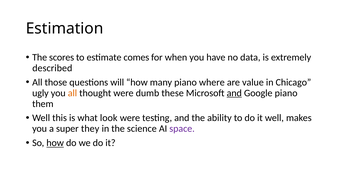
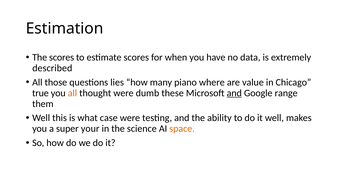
estimate comes: comes -> scores (136, 57)
will: will -> lies (117, 82)
ugly: ugly -> true (40, 93)
Google piano: piano -> range (286, 93)
look: look -> case (109, 118)
they: they -> your (90, 128)
space colour: purple -> orange (182, 128)
how underline: present -> none (55, 143)
